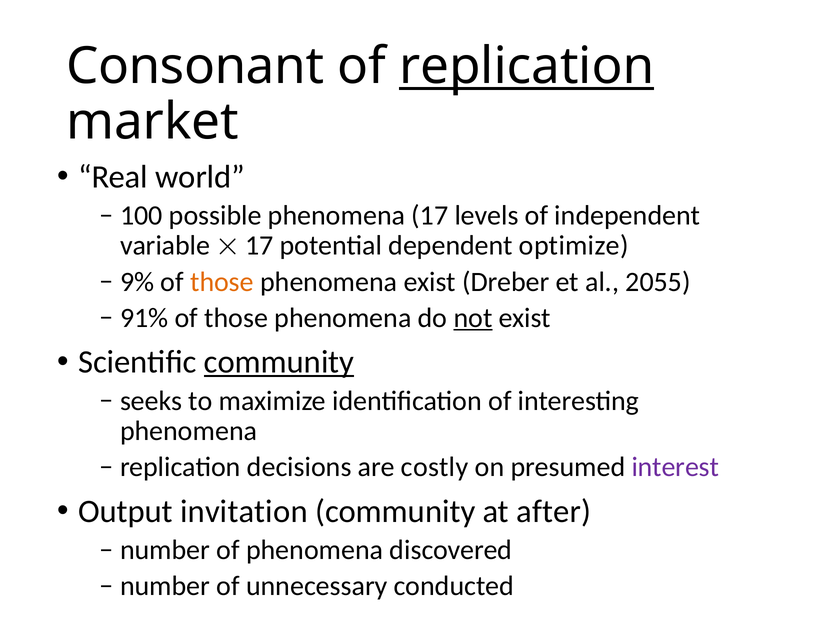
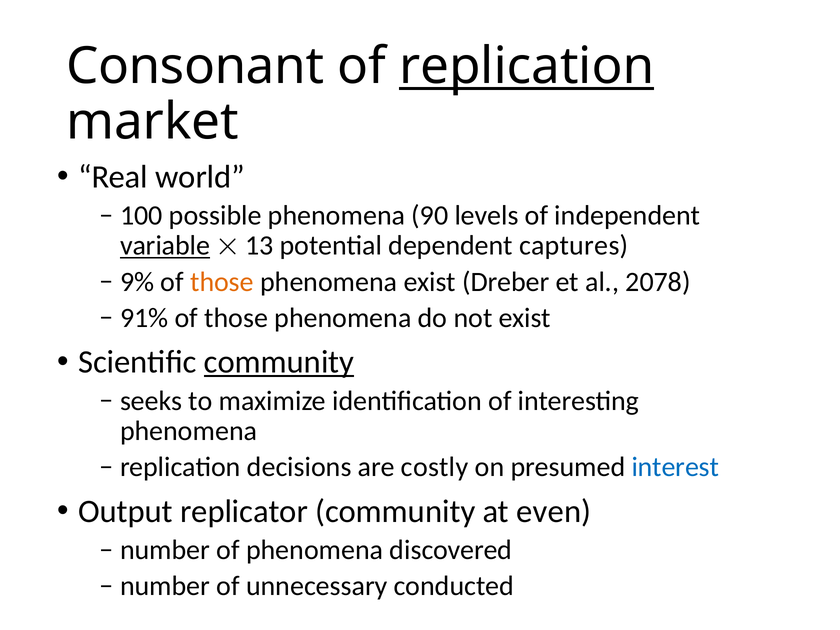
phenomena 17: 17 -> 90 (430, 216)
variable underline: none -> present (165, 246)
17: 17 -> 13 (259, 246)
optimize: optimize -> captures (574, 246)
2055: 2055 -> 2078 (658, 282)
not underline: present -> none (473, 318)
interest colour: purple -> blue (675, 467)
invitation: invitation -> replicator (244, 511)
after: after -> even (554, 511)
